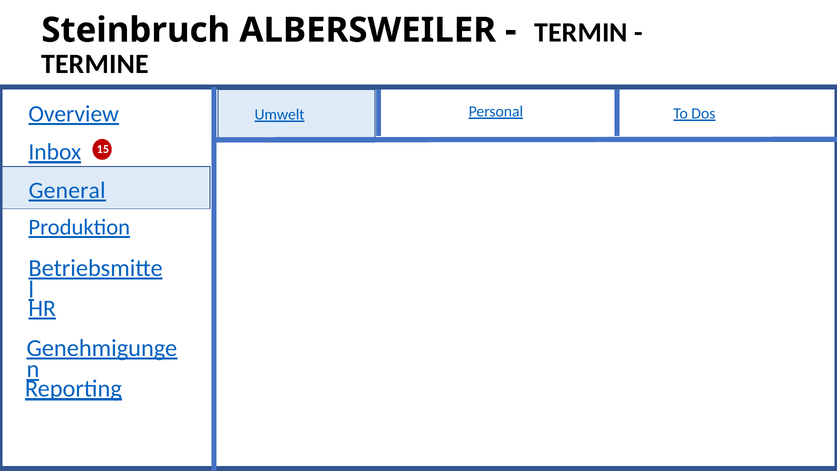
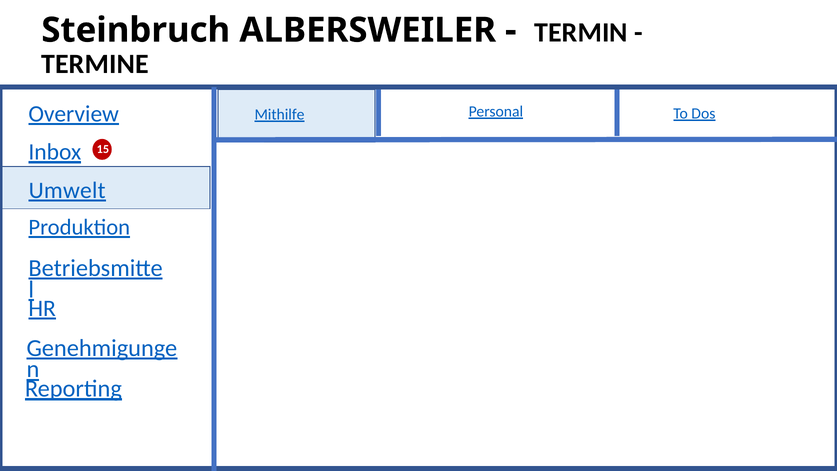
Umwelt: Umwelt -> Mithilfe (279, 114)
General: General -> Umwelt (67, 190)
